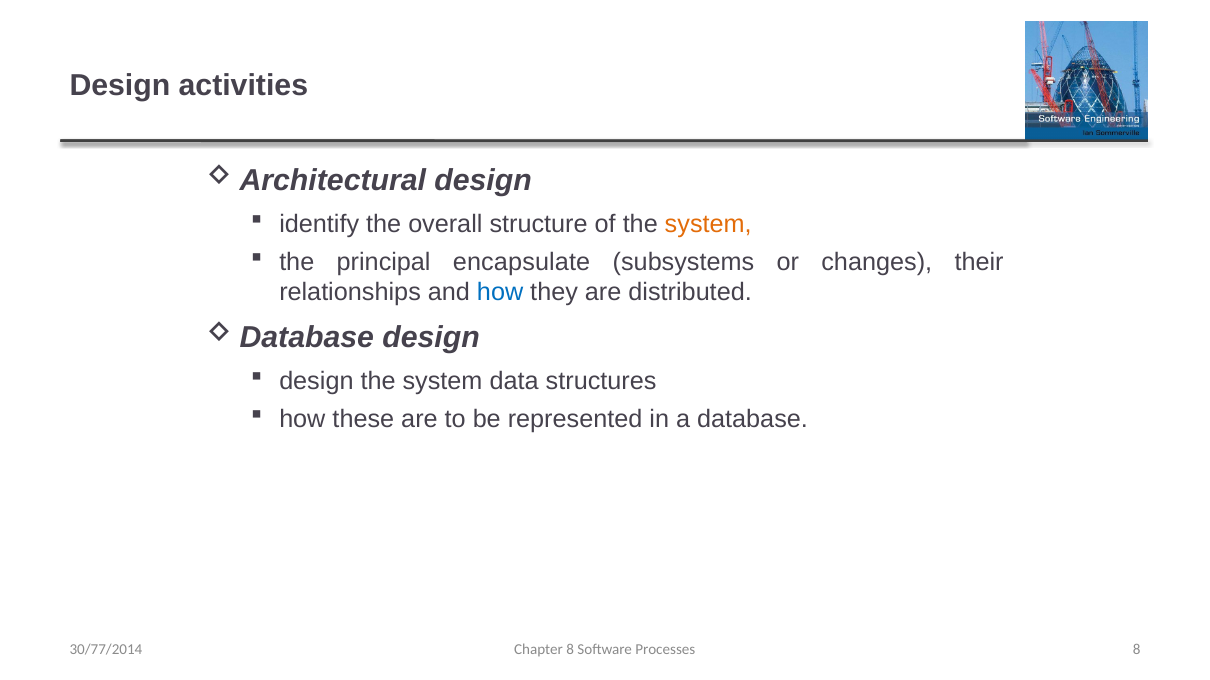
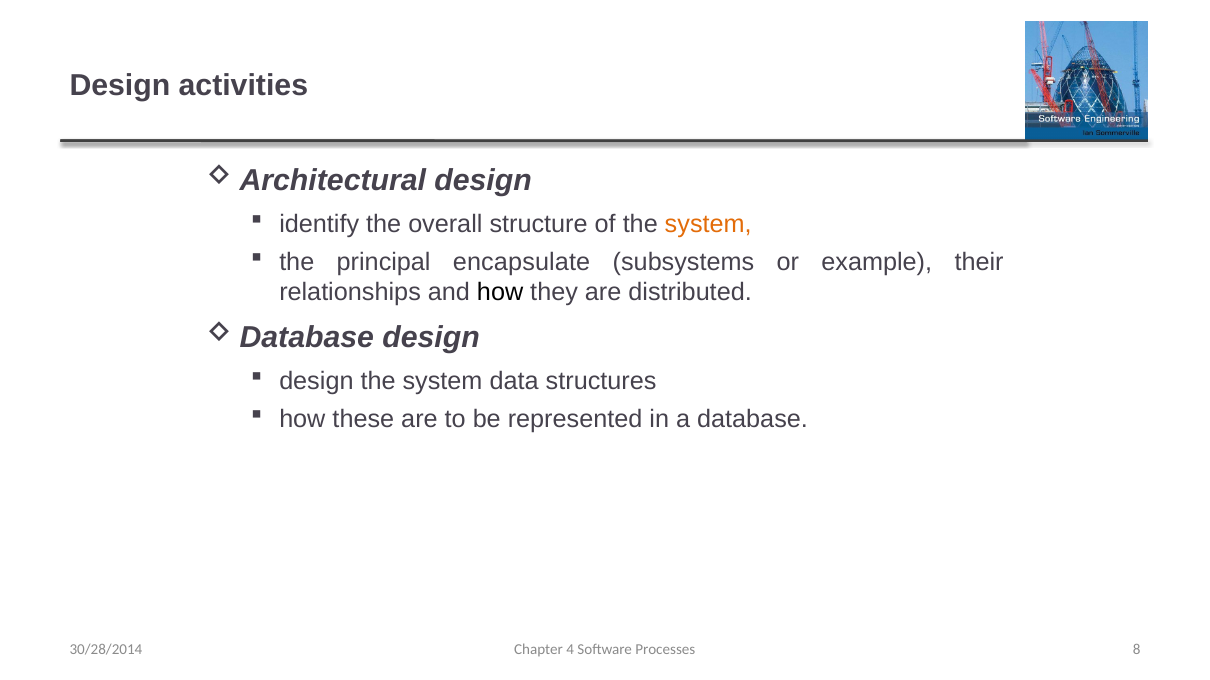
changes: changes -> example (877, 262)
how colour: blue -> black (500, 293)
30/77/2014: 30/77/2014 -> 30/28/2014 (106, 650)
Chapter 8: 8 -> 4 (570, 650)
